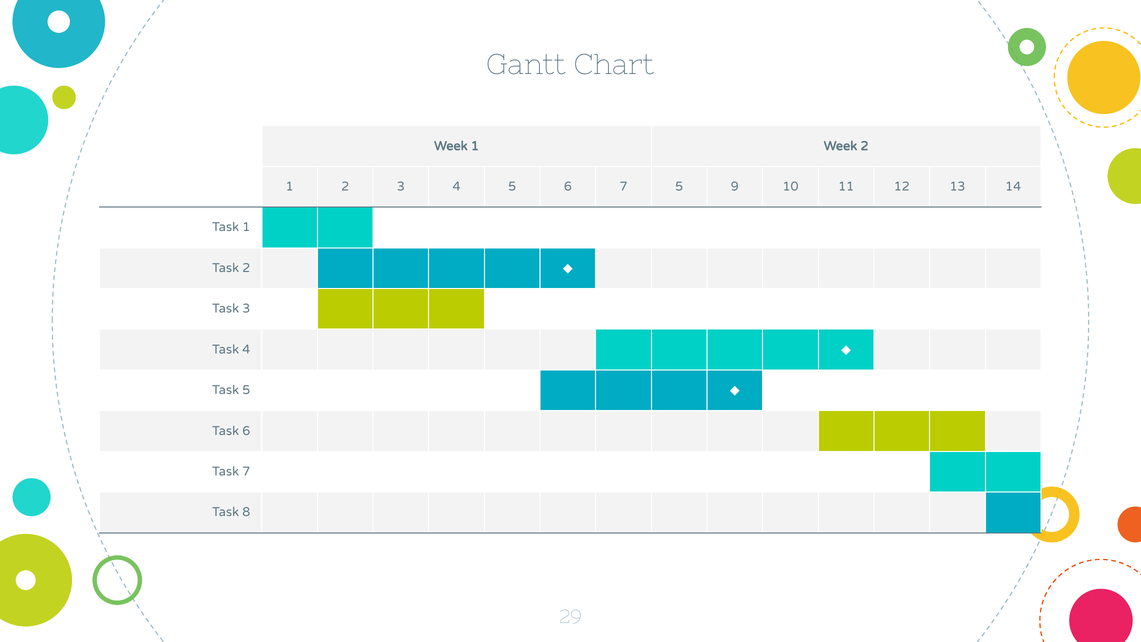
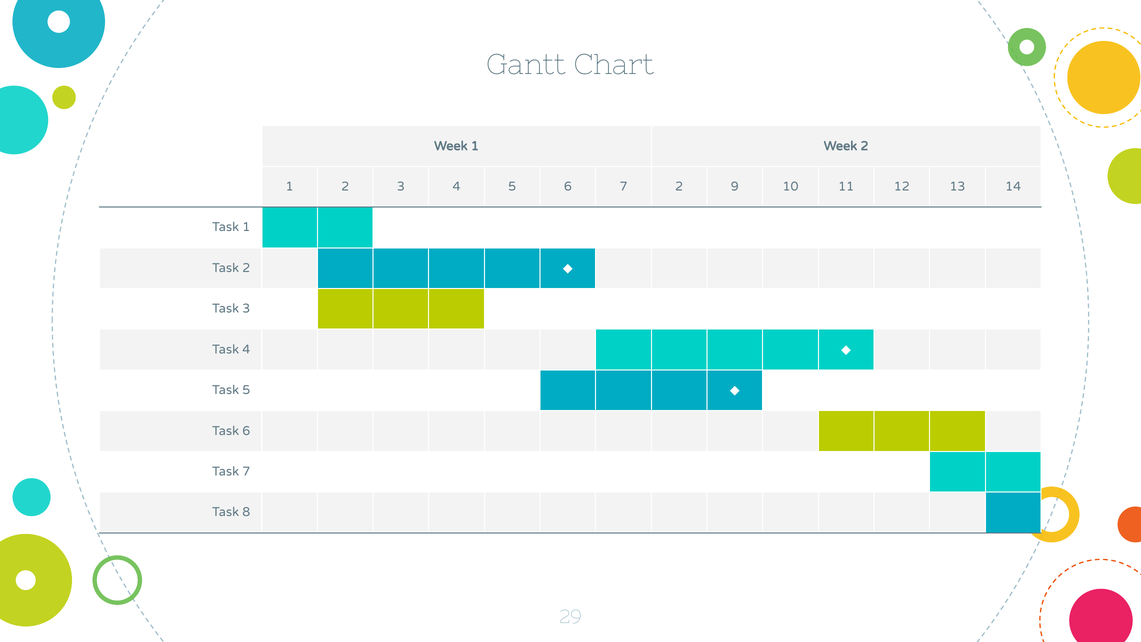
7 5: 5 -> 2 (679, 187)
